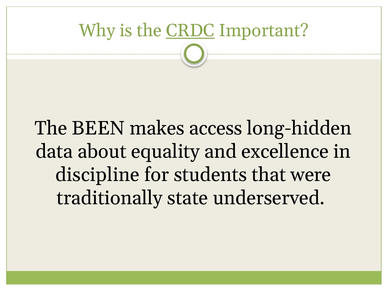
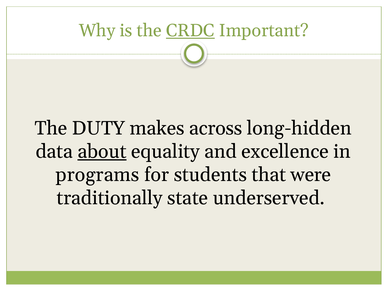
BEEN: BEEN -> DUTY (98, 128)
access: access -> across (216, 128)
about underline: none -> present (102, 152)
discipline: discipline -> programs (97, 175)
